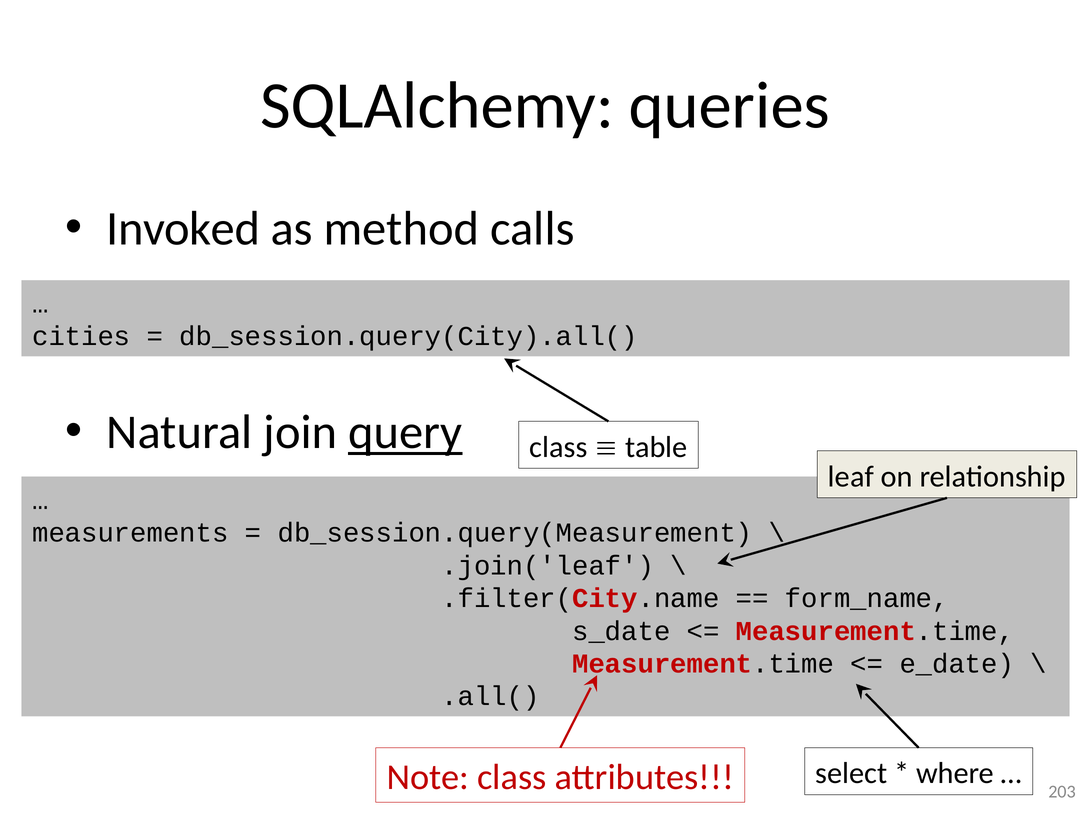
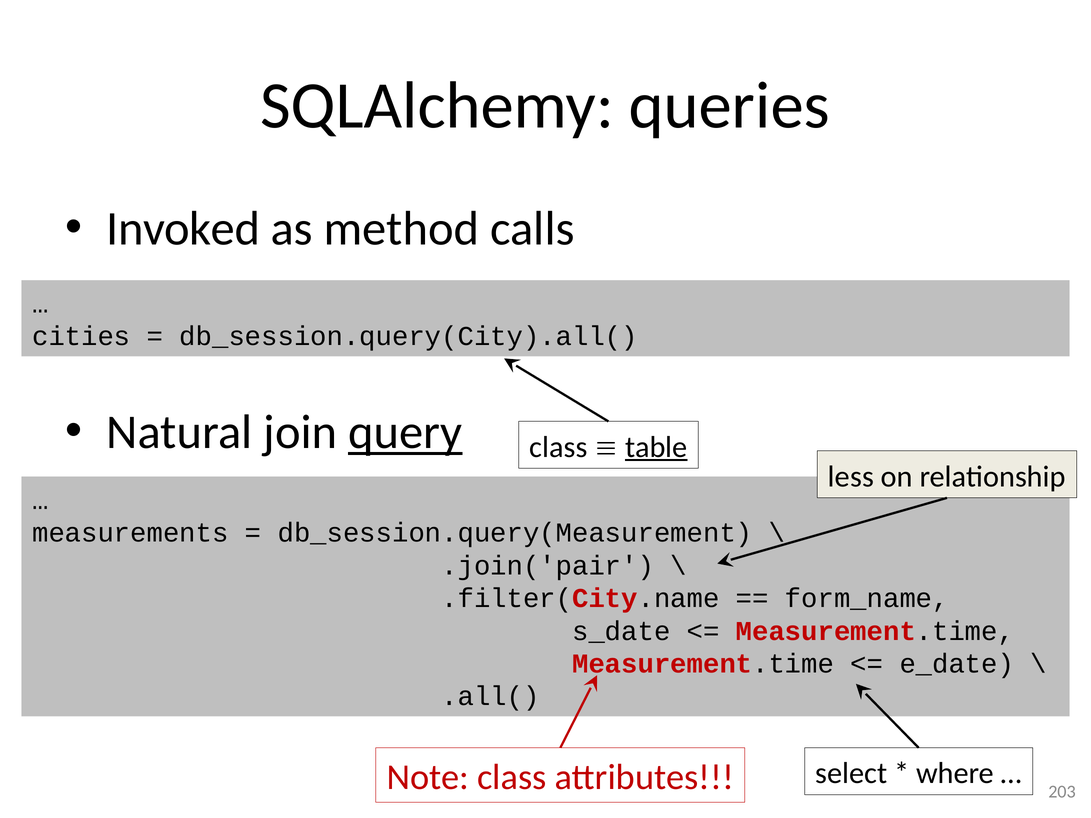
table underline: none -> present (656, 447)
leaf: leaf -> less (851, 477)
.join('leaf: .join('leaf -> .join('pair (548, 566)
